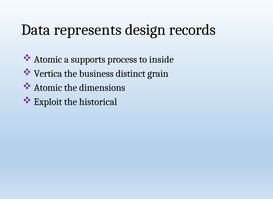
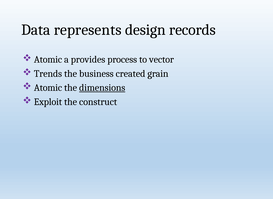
supports: supports -> provides (88, 59)
inside: inside -> vector (161, 59)
Vertica: Vertica -> Trends (48, 73)
distinct: distinct -> created (131, 73)
dimensions underline: none -> present (102, 88)
historical: historical -> construct (98, 102)
